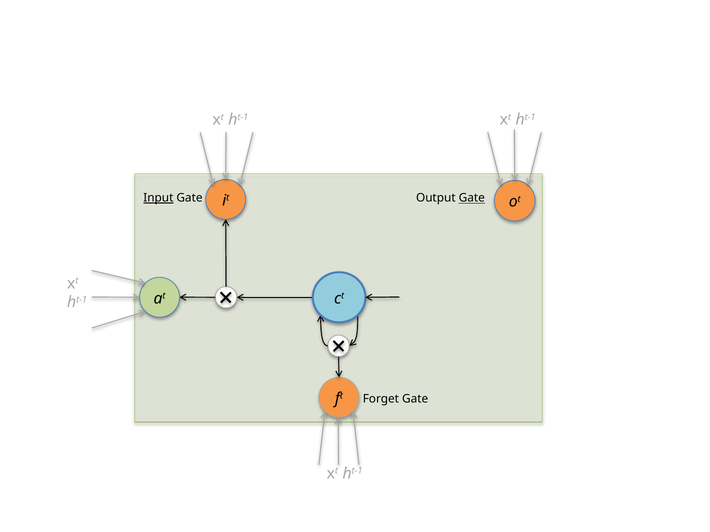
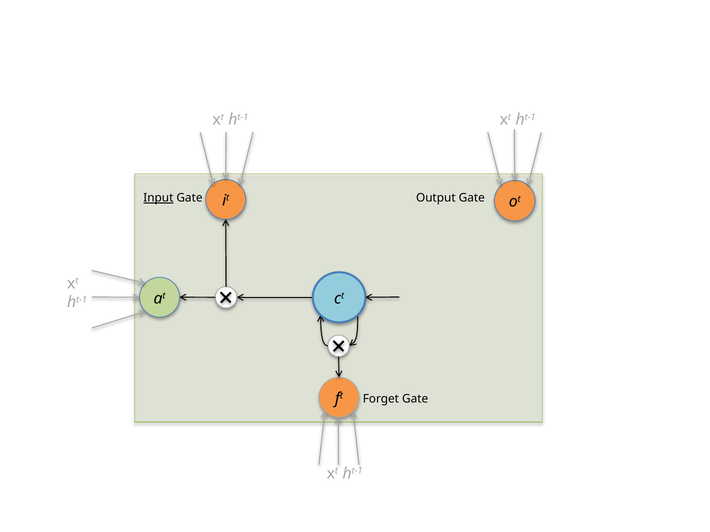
Gate underline: present -> none (472, 198)
